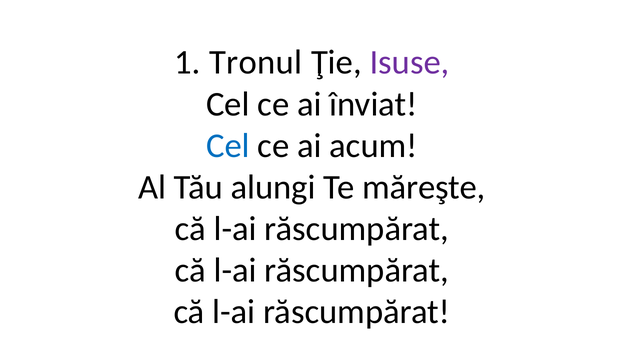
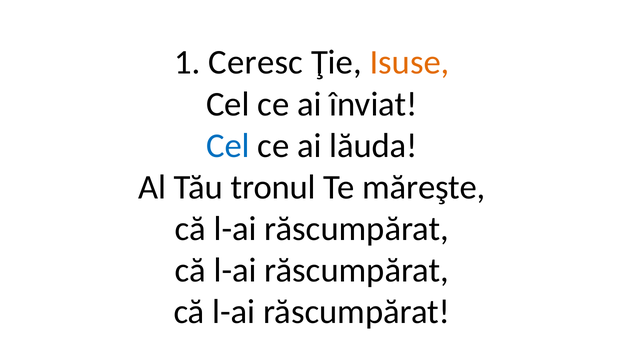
Tronul: Tronul -> Ceresc (256, 62)
Isuse colour: purple -> orange (409, 62)
acum: acum -> lăuda (374, 146)
alungi: alungi -> tronul (273, 187)
